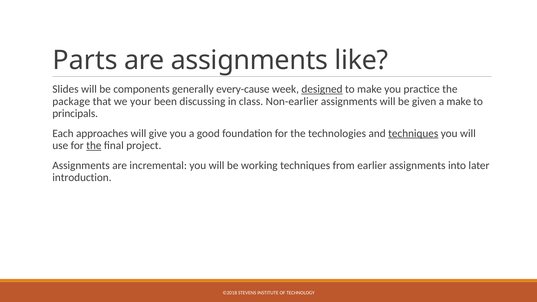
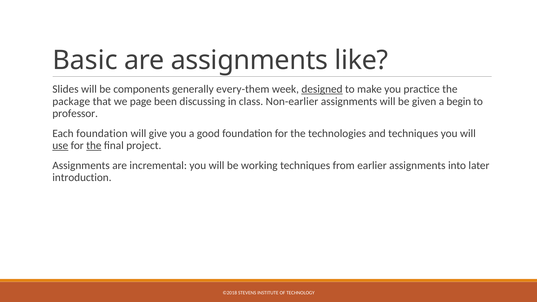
Parts: Parts -> Basic (85, 60)
every-cause: every-cause -> every-them (243, 89)
your: your -> page (141, 101)
a make: make -> begin (459, 101)
principals: principals -> professor (75, 113)
Each approaches: approaches -> foundation (102, 133)
techniques underline: present -> none (413, 133)
use underline: none -> present (60, 145)
